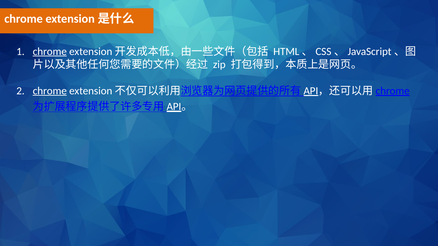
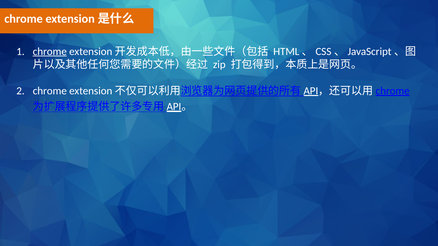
chrome underline: present -> none (50, 91)
